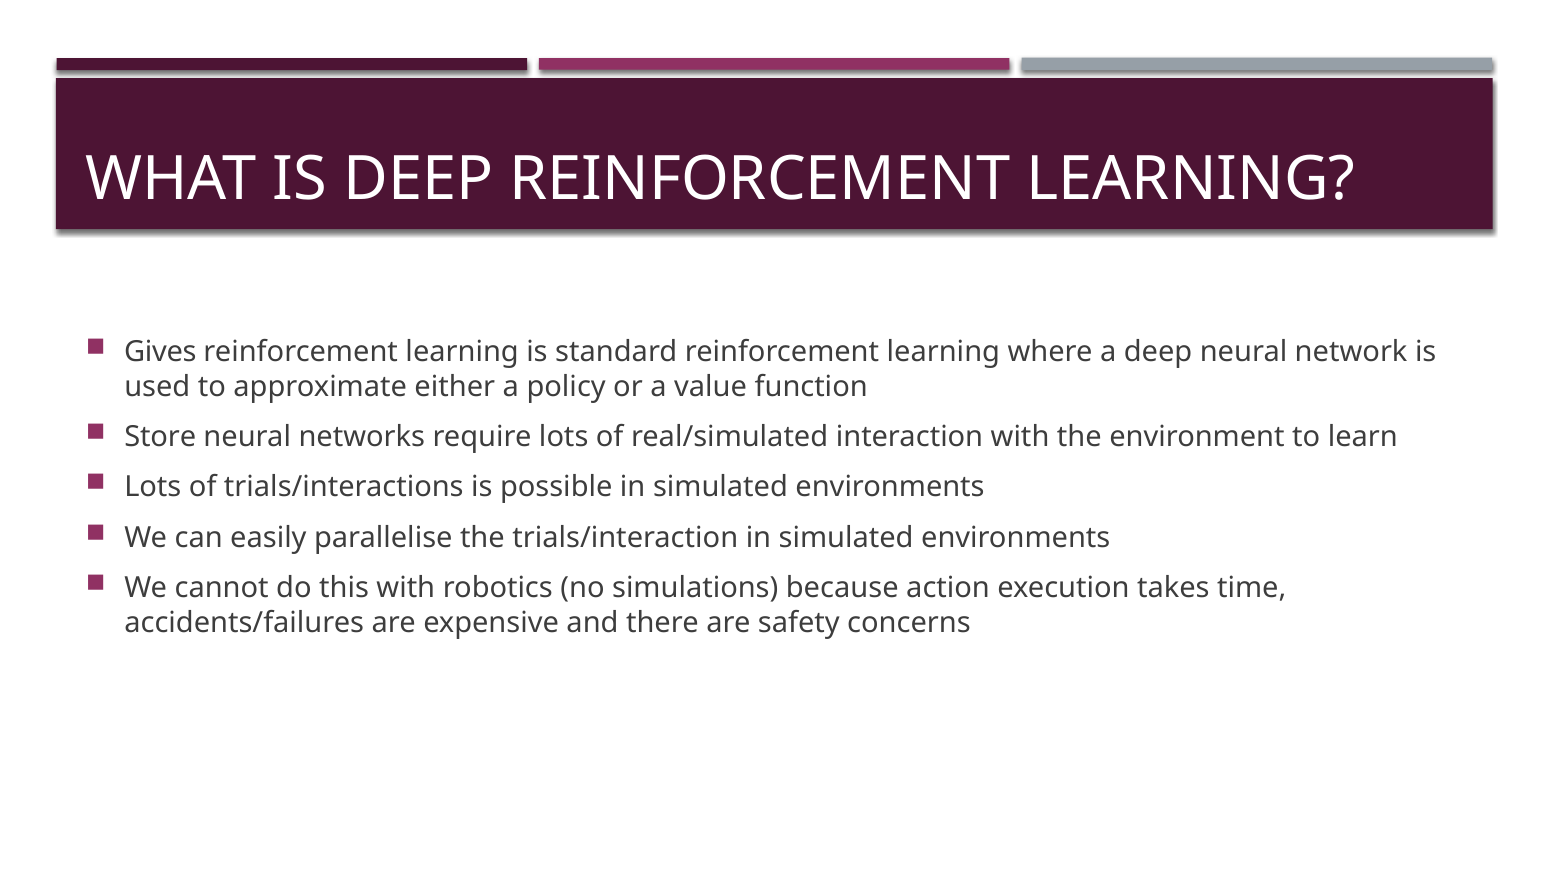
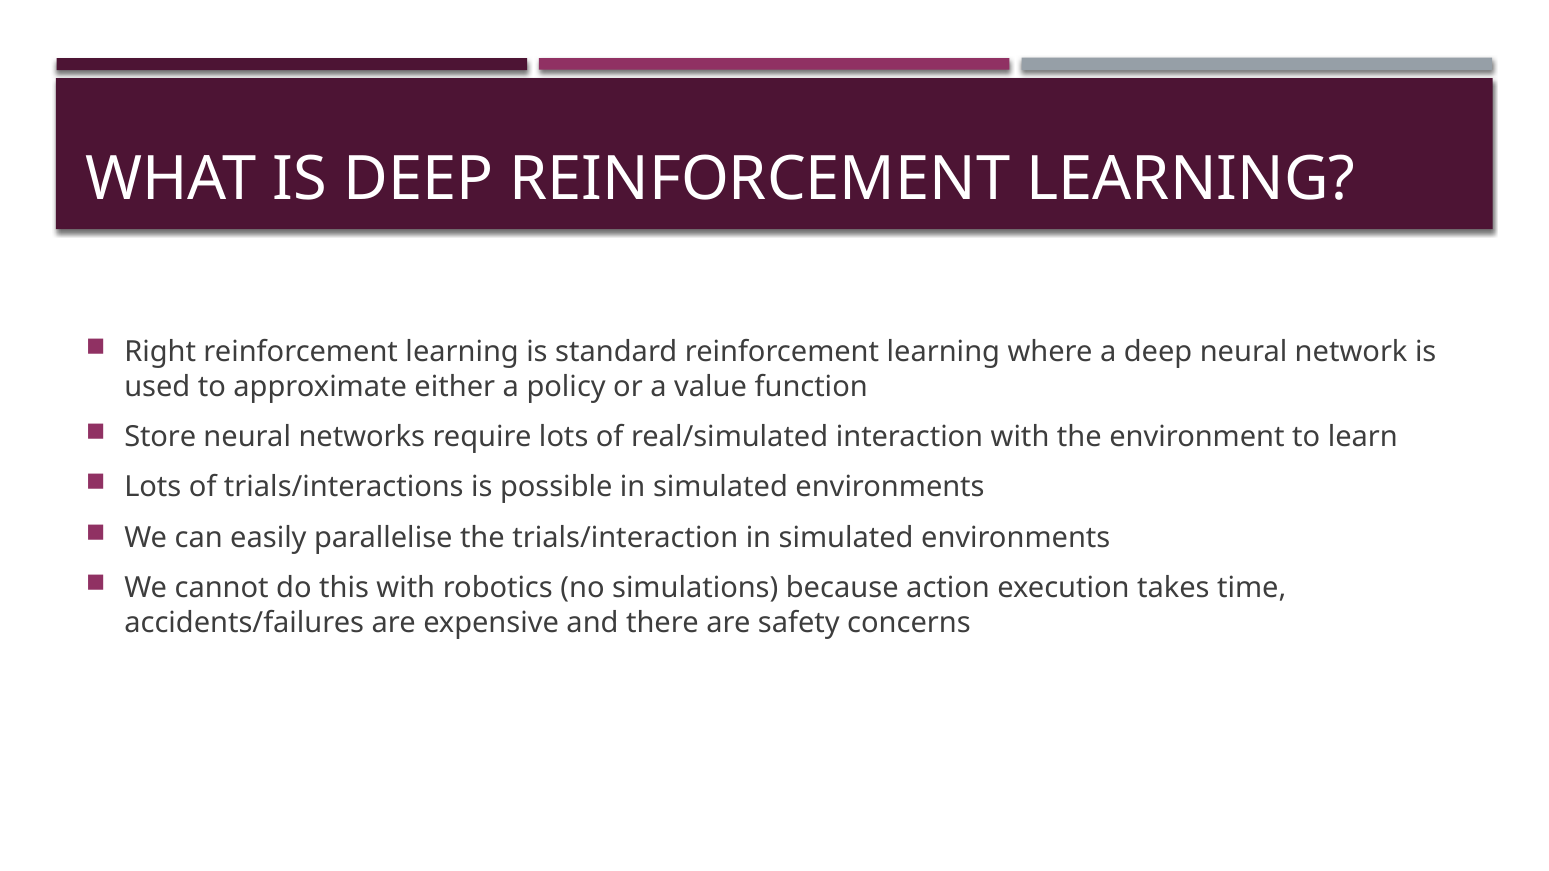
Gives: Gives -> Right (160, 352)
